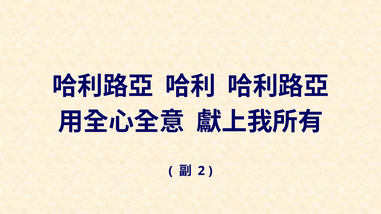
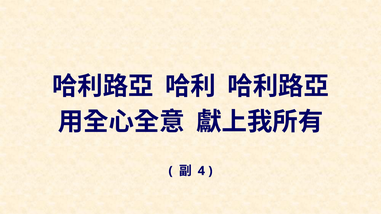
2: 2 -> 4 (201, 171)
